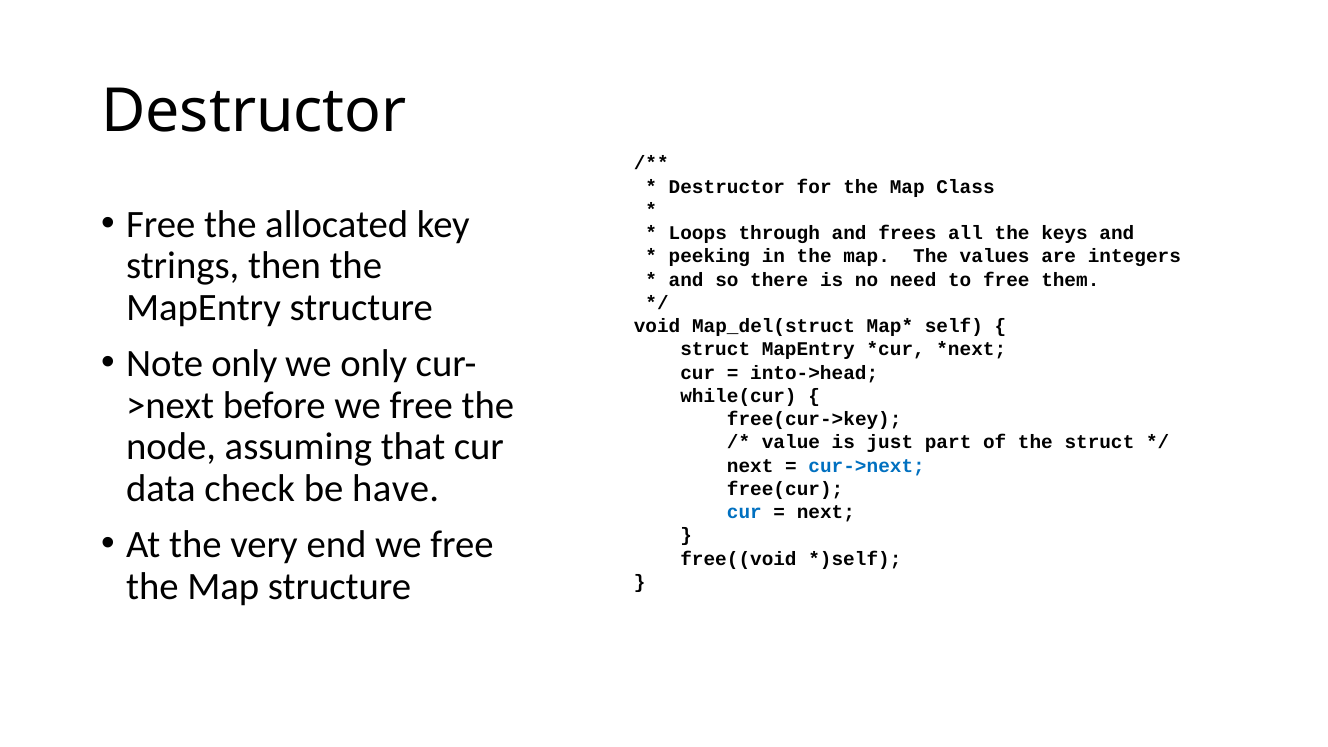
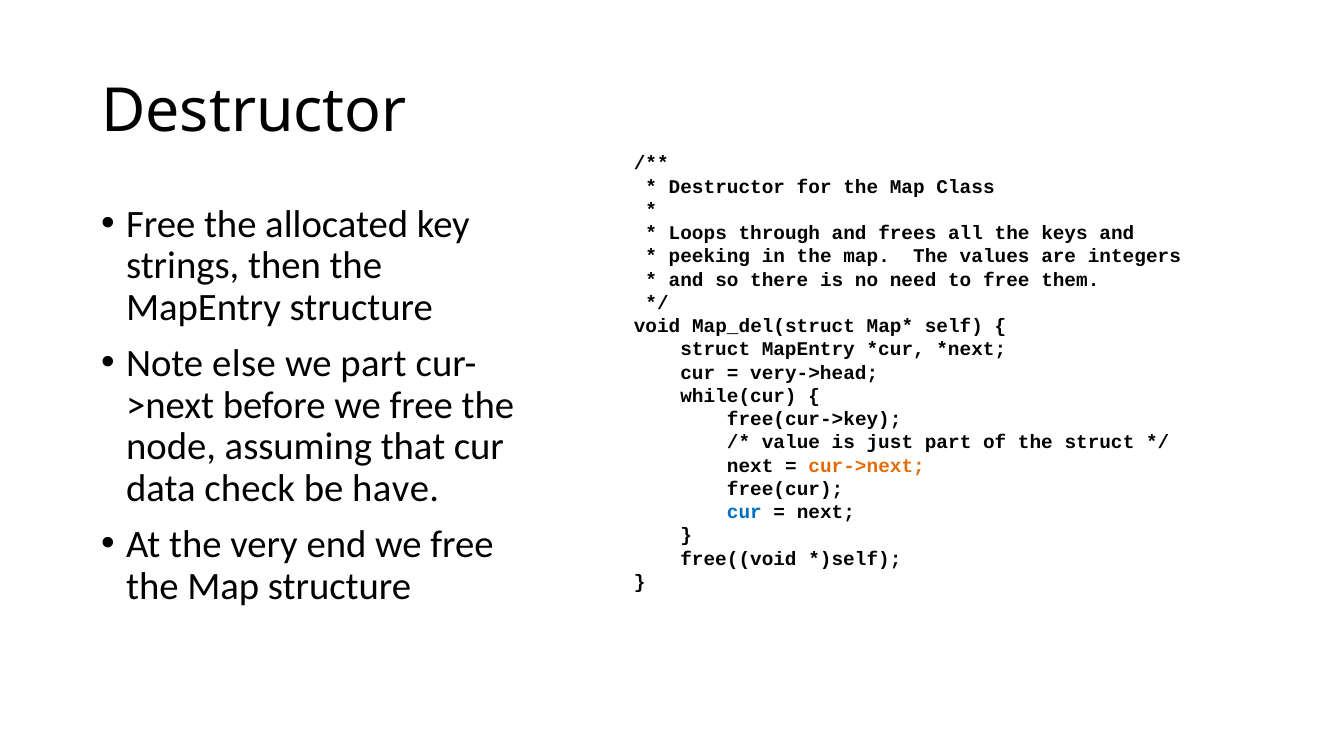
Note only: only -> else (244, 364)
we only: only -> part (374, 364)
into->head: into->head -> very->head (814, 373)
cur->next colour: blue -> orange (867, 466)
